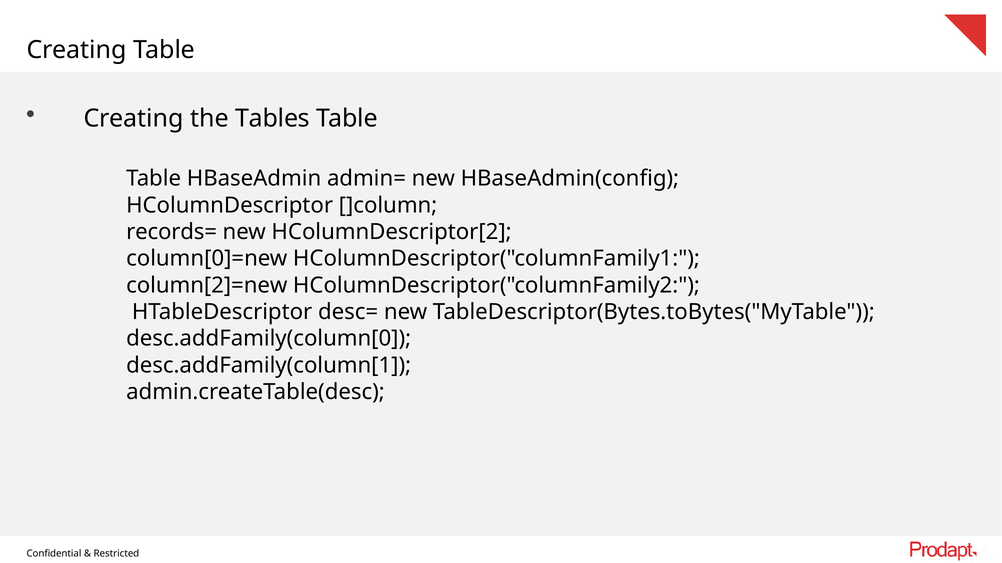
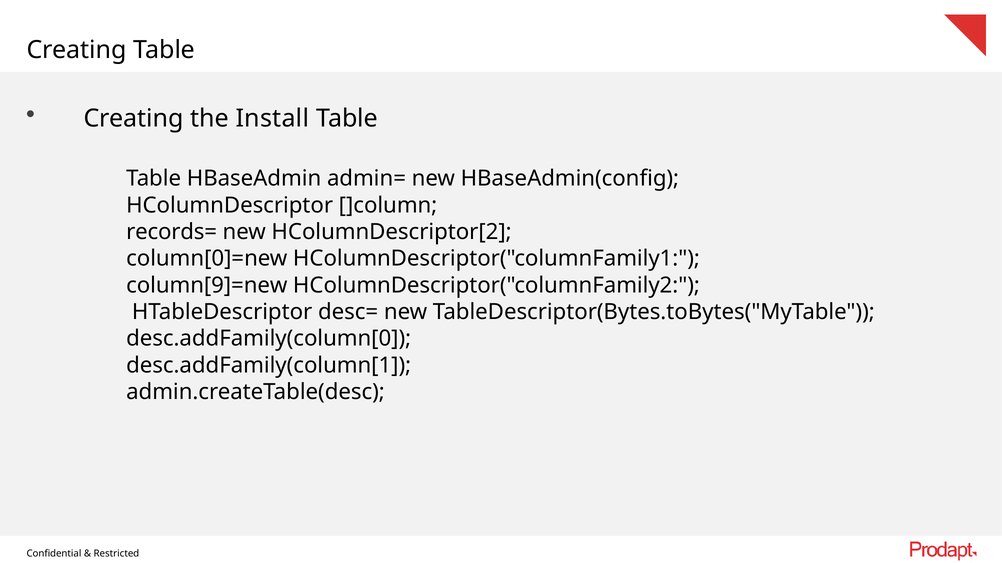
Tables: Tables -> Install (272, 119)
column[2]=new: column[2]=new -> column[9]=new (207, 286)
